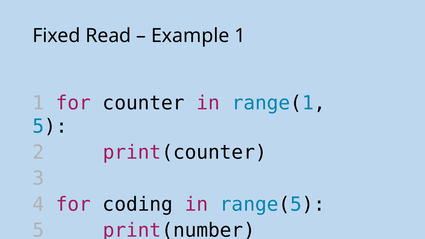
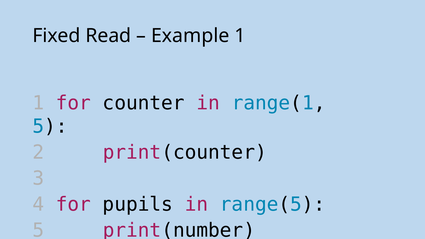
coding: coding -> pupils (138, 204)
